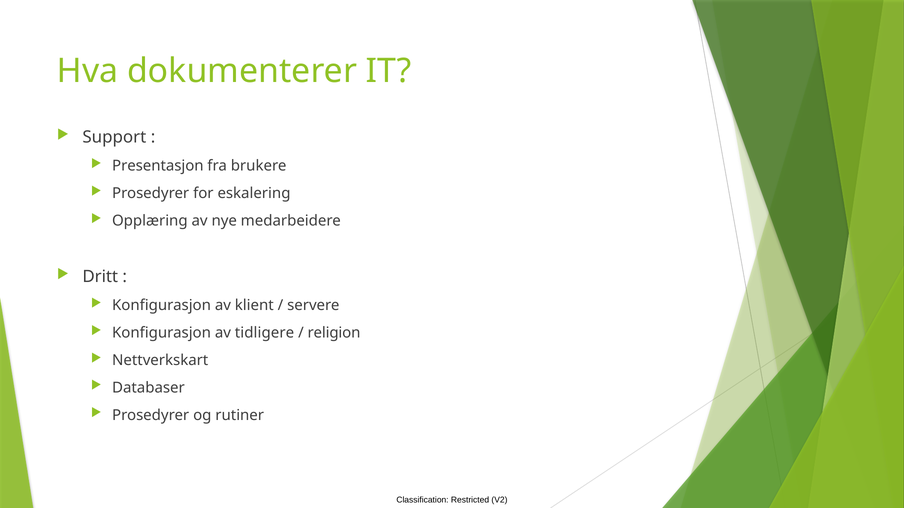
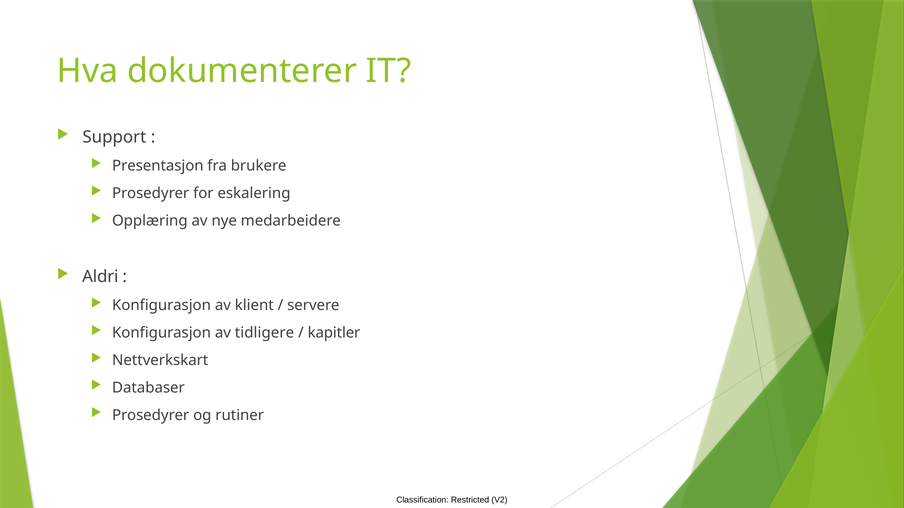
Dritt: Dritt -> Aldri (100, 277)
religion: religion -> kapitler (334, 333)
